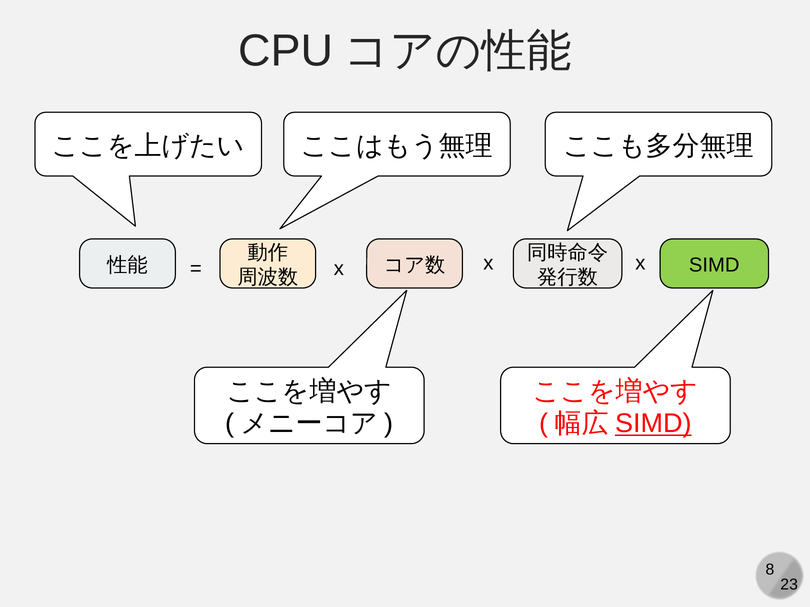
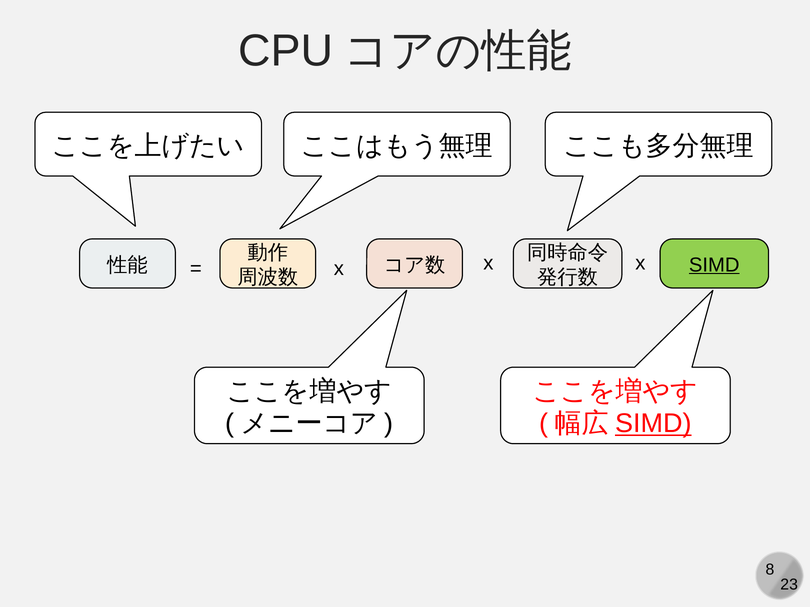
SIMD underline: none -> present (714, 265)
